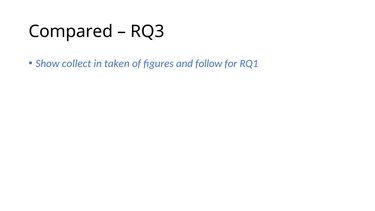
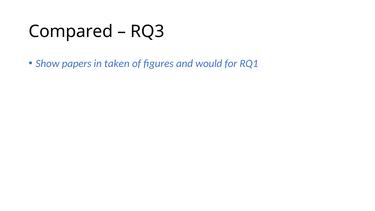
collect: collect -> papers (77, 63)
follow: follow -> would (209, 63)
